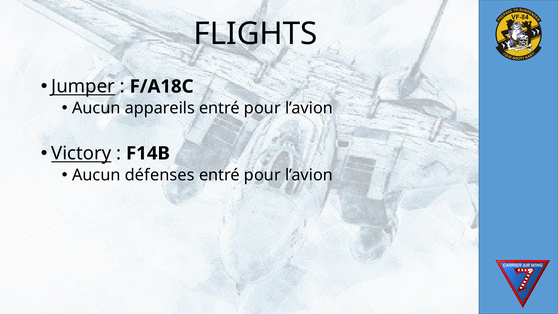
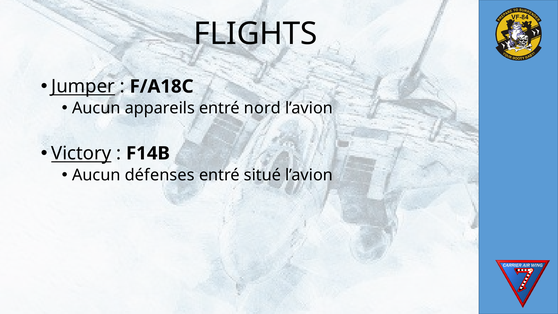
pour: pour -> nord (262, 108)
pour: pour -> situé (262, 175)
